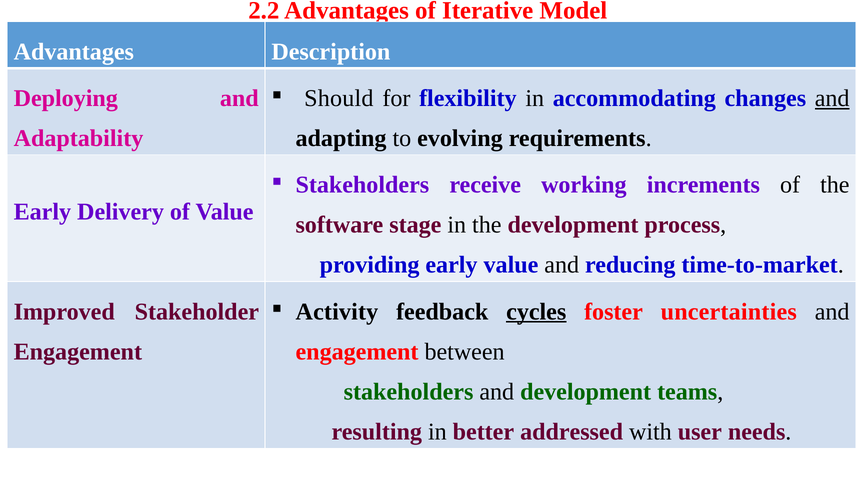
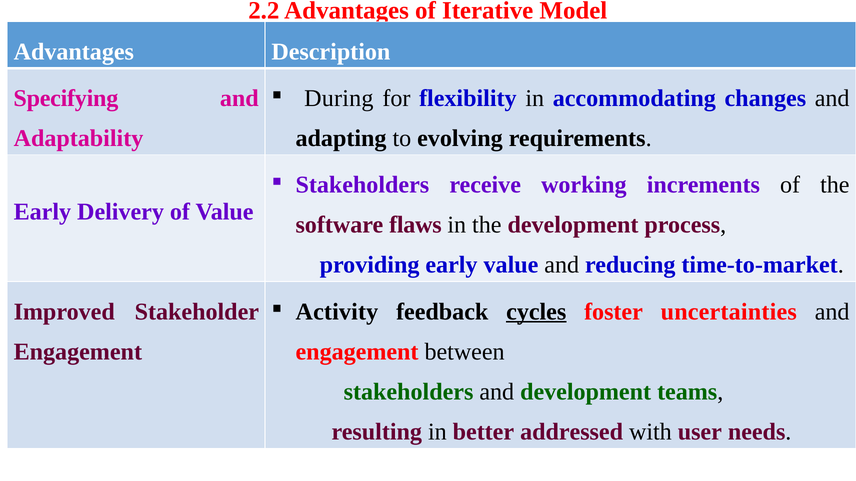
Should: Should -> During (339, 98)
and underline: present -> none (832, 98)
Deploying: Deploying -> Specifying (66, 98)
stage: stage -> flaws (415, 225)
